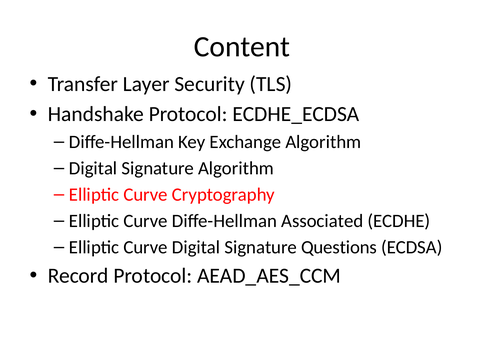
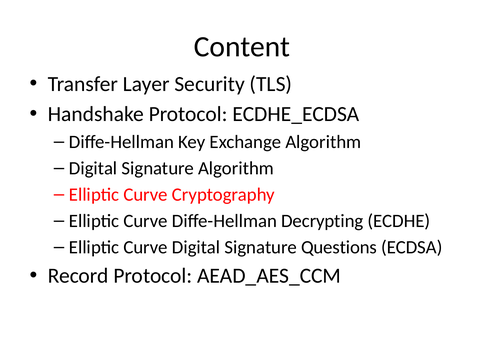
Associated: Associated -> Decrypting (322, 221)
